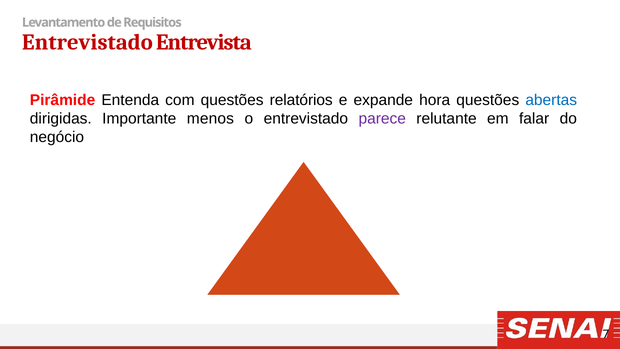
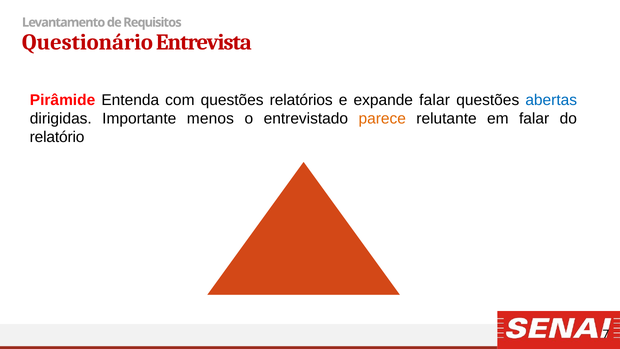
Entrevistado: Entrevistado -> Questionário (87, 42)
expande hora: hora -> falar (435, 100)
parece colour: purple -> orange (382, 118)
negócio: negócio -> relatório (57, 137)
